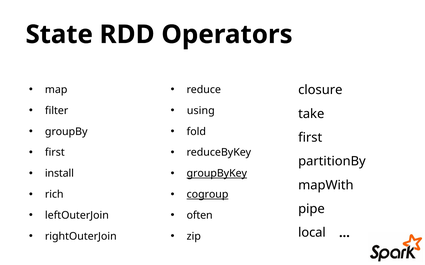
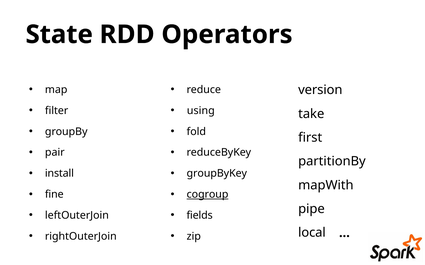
closure: closure -> version (320, 90)
first: first -> pair (55, 153)
groupByKey underline: present -> none (217, 174)
rich: rich -> fine (54, 195)
often: often -> fields (200, 216)
